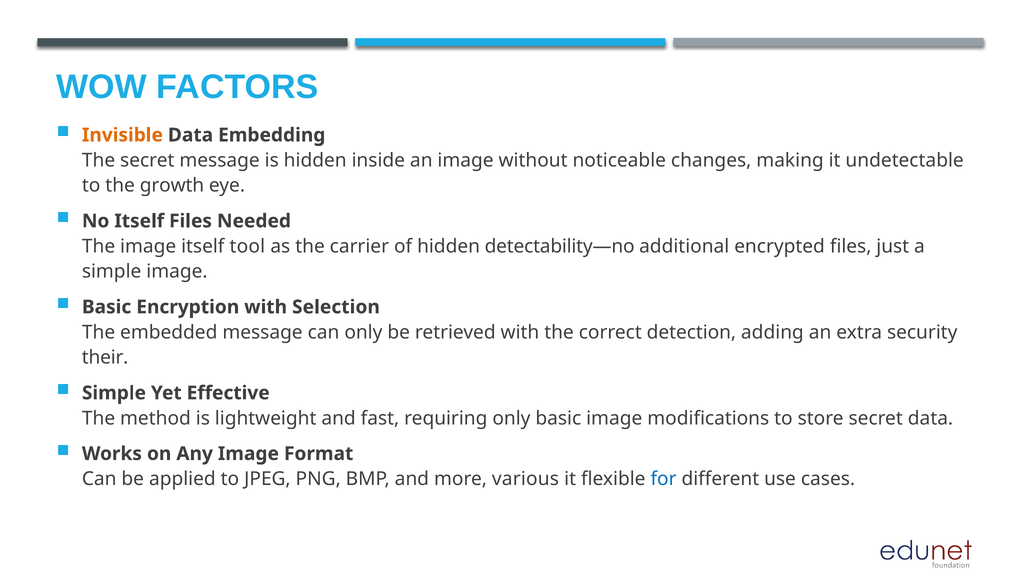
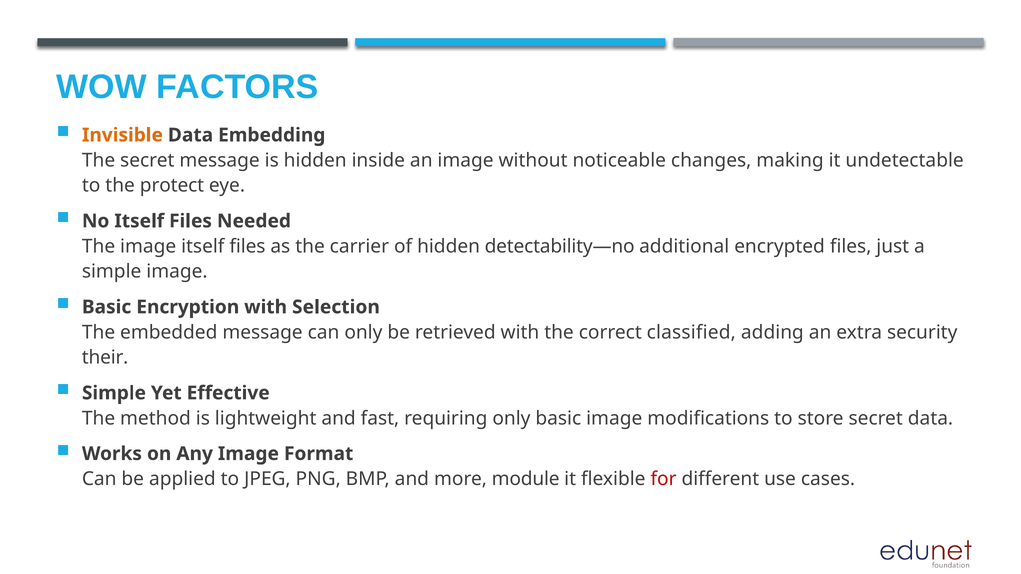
growth: growth -> protect (172, 186)
image itself tool: tool -> files (247, 246)
detection: detection -> classified (691, 332)
various: various -> module (526, 479)
for colour: blue -> red (664, 479)
